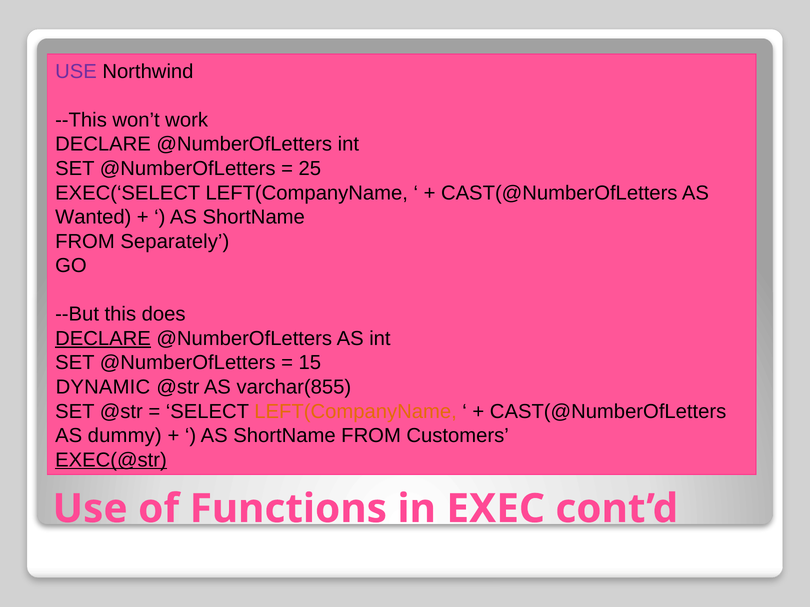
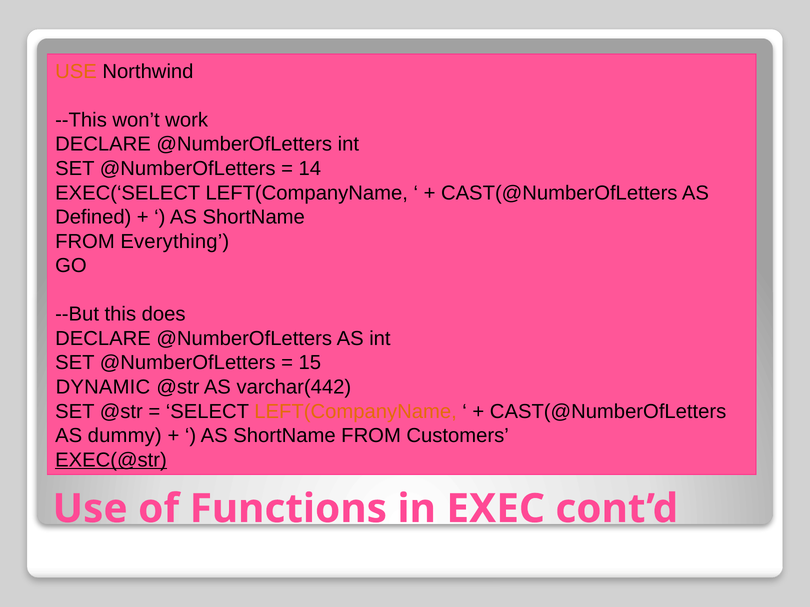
USE colour: purple -> orange (76, 72)
25: 25 -> 14 (310, 169)
Wanted: Wanted -> Defined (93, 217)
Separately: Separately -> Everything (175, 242)
DECLARE underline: present -> none (103, 339)
varchar(855: varchar(855 -> varchar(442 (294, 387)
